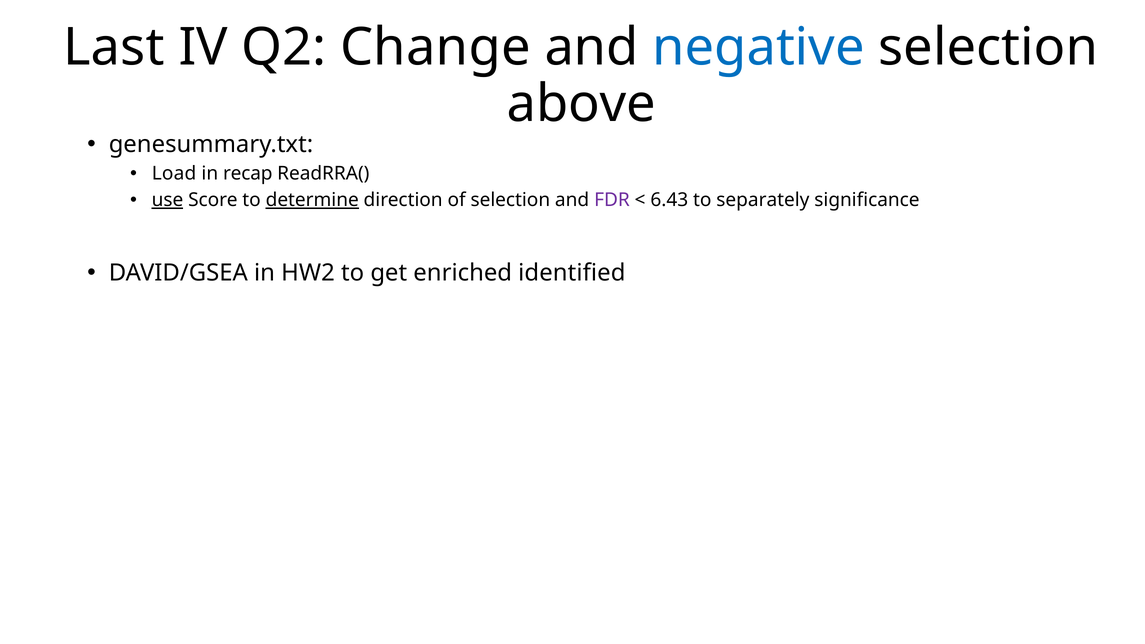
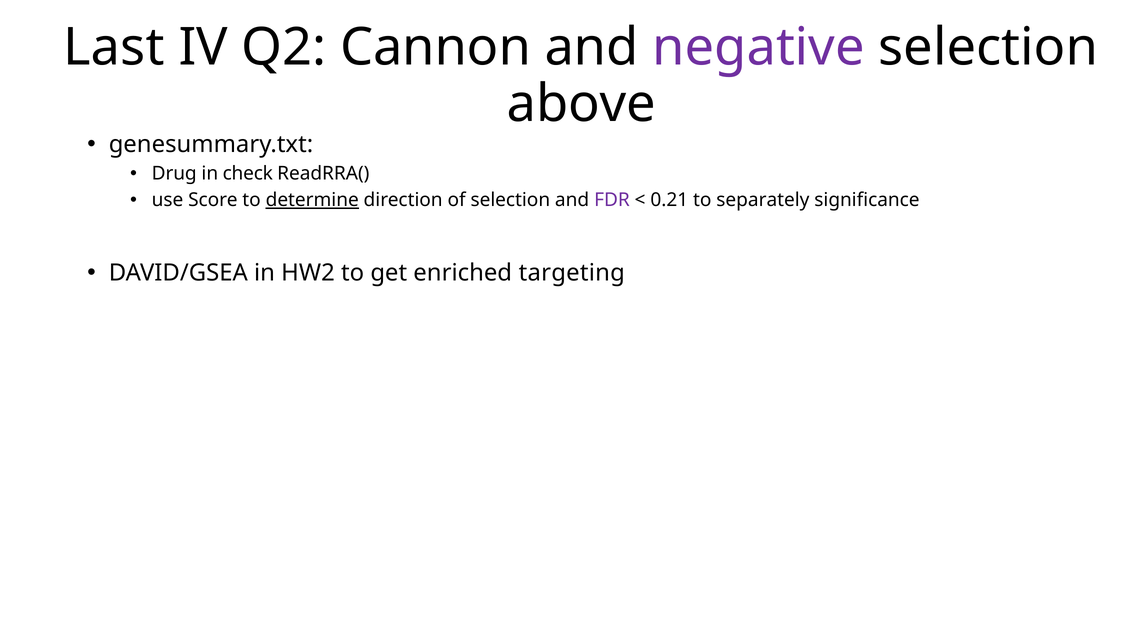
Change: Change -> Cannon (436, 48)
negative colour: blue -> purple (759, 48)
Load: Load -> Drug (174, 174)
recap: recap -> check (248, 174)
use underline: present -> none (167, 200)
6.43: 6.43 -> 0.21 (669, 200)
identified: identified -> targeting (572, 273)
